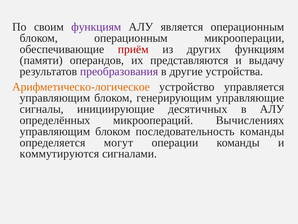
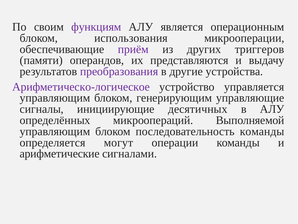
блоком операционным: операционным -> использования (131, 38)
приём colour: red -> purple (133, 49)
других функциям: функциям -> триггеров (259, 49)
Арифметическо-логическое colour: orange -> purple (81, 87)
Вычислениях: Вычислениях -> Выполняемой (250, 120)
коммутируются: коммутируются -> арифметические (60, 153)
